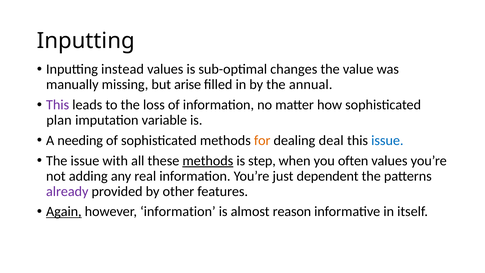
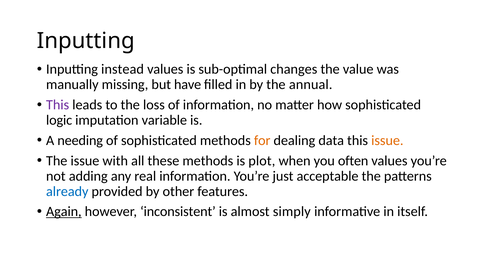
arise: arise -> have (188, 85)
plan: plan -> logic (59, 120)
deal: deal -> data (331, 140)
issue colour: blue -> orange (387, 140)
methods underline: present -> none (208, 161)
step: step -> plot (262, 161)
dependent: dependent -> acceptable (328, 176)
already colour: purple -> blue (67, 191)
however information: information -> inconsistent (178, 212)
reason: reason -> simply (292, 212)
